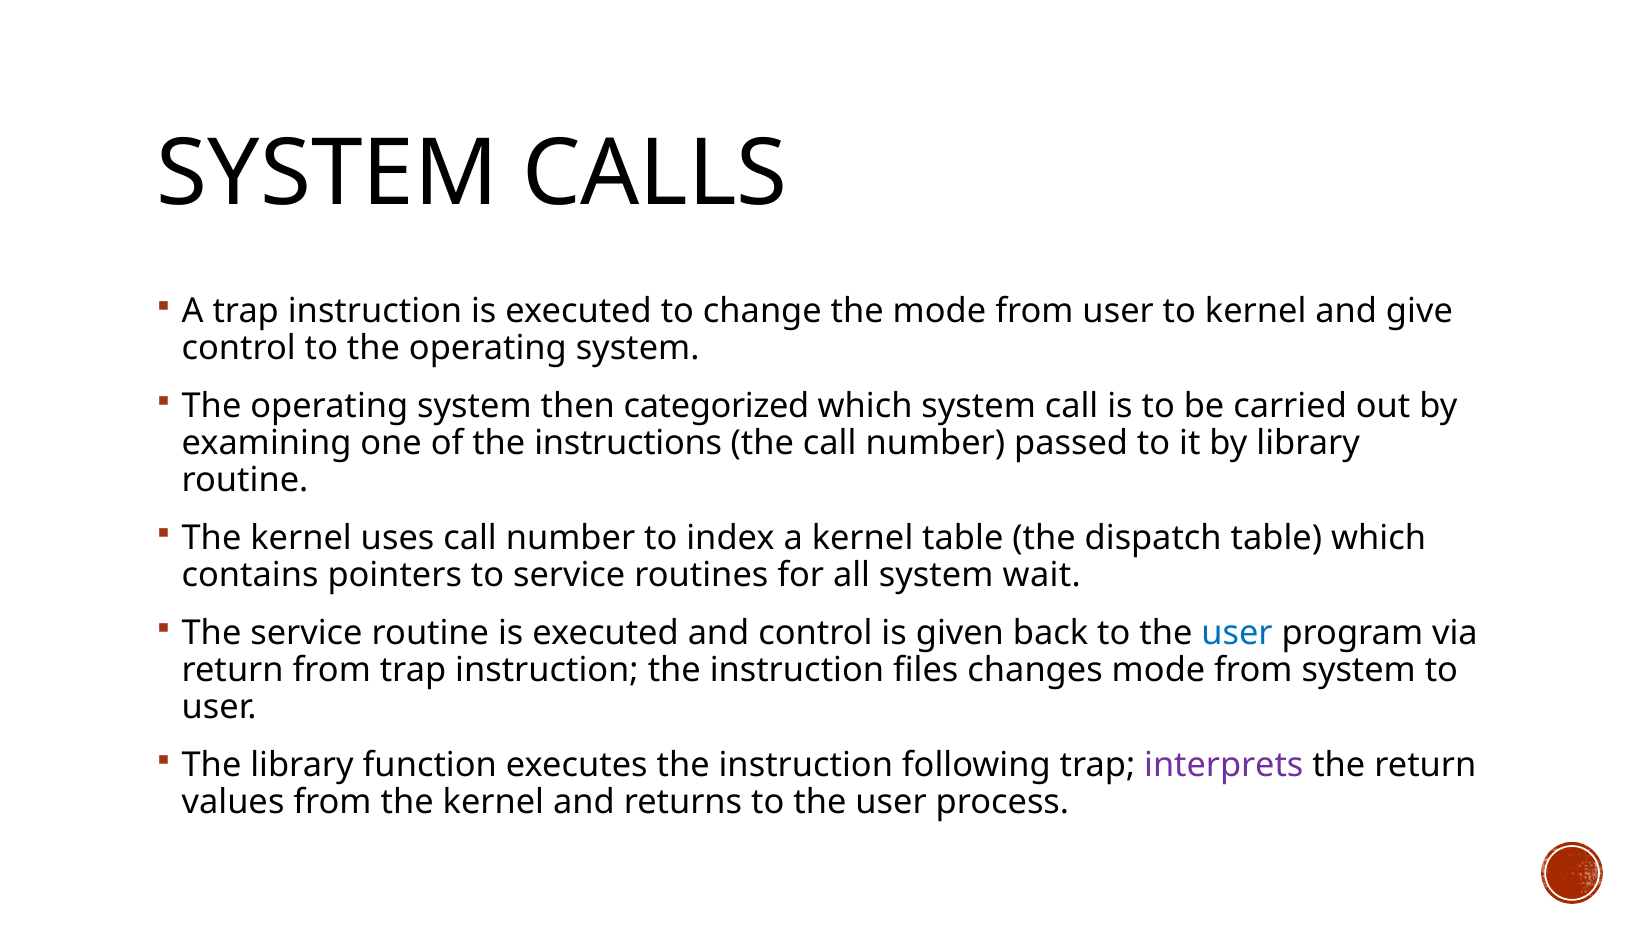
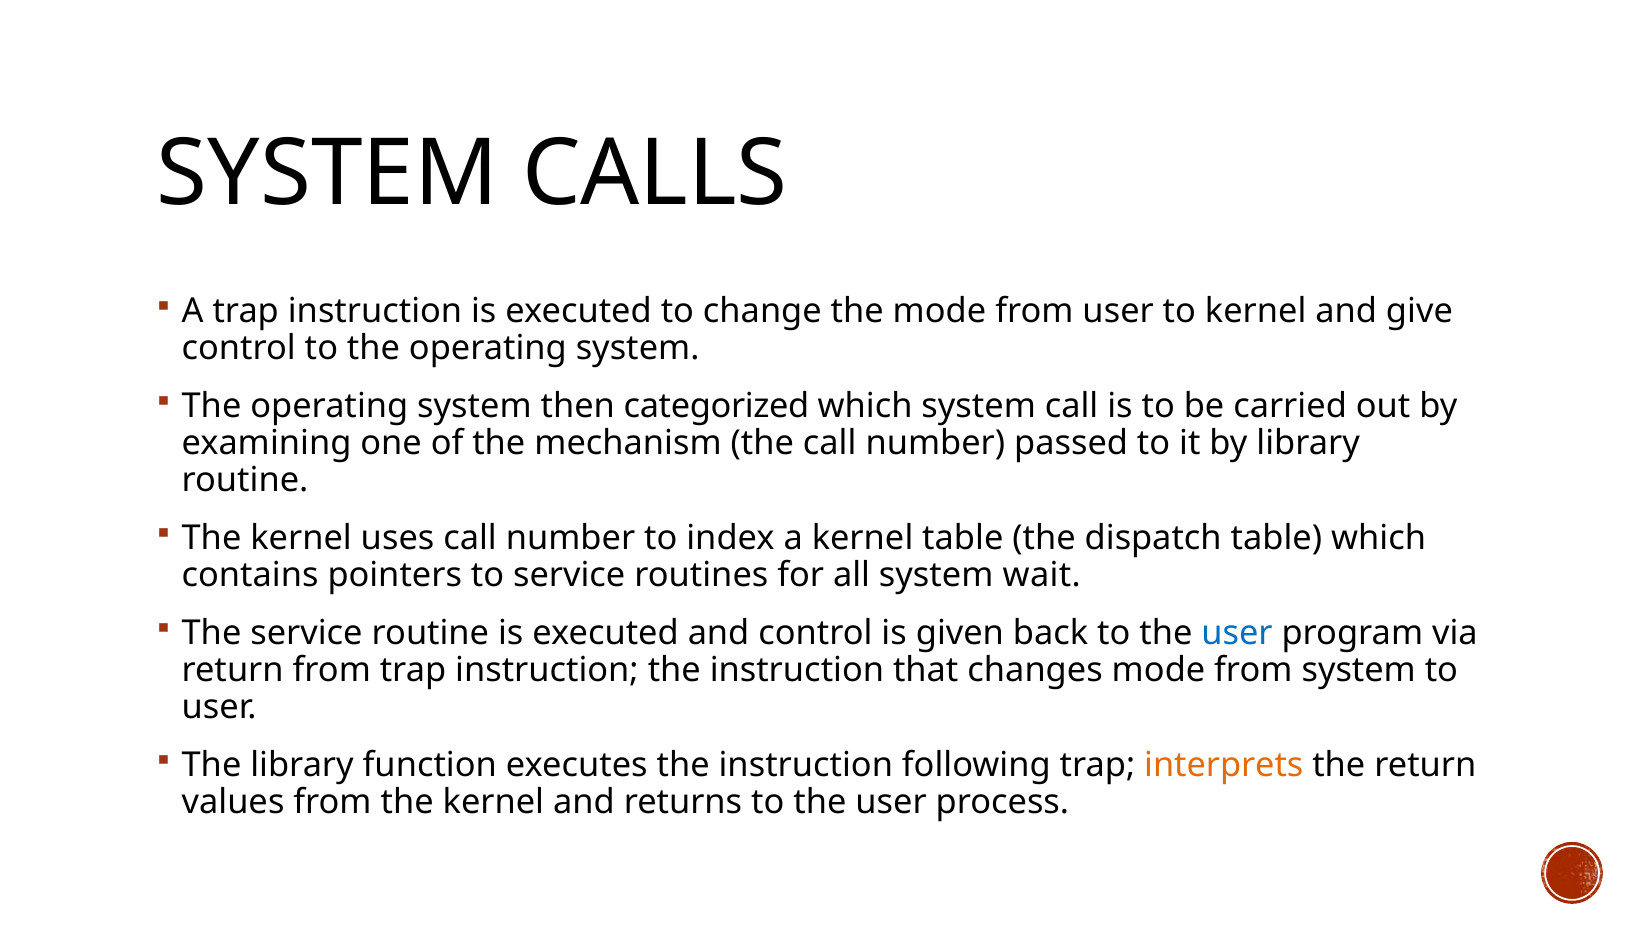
instructions: instructions -> mechanism (628, 443)
files: files -> that (926, 670)
interprets colour: purple -> orange (1224, 765)
